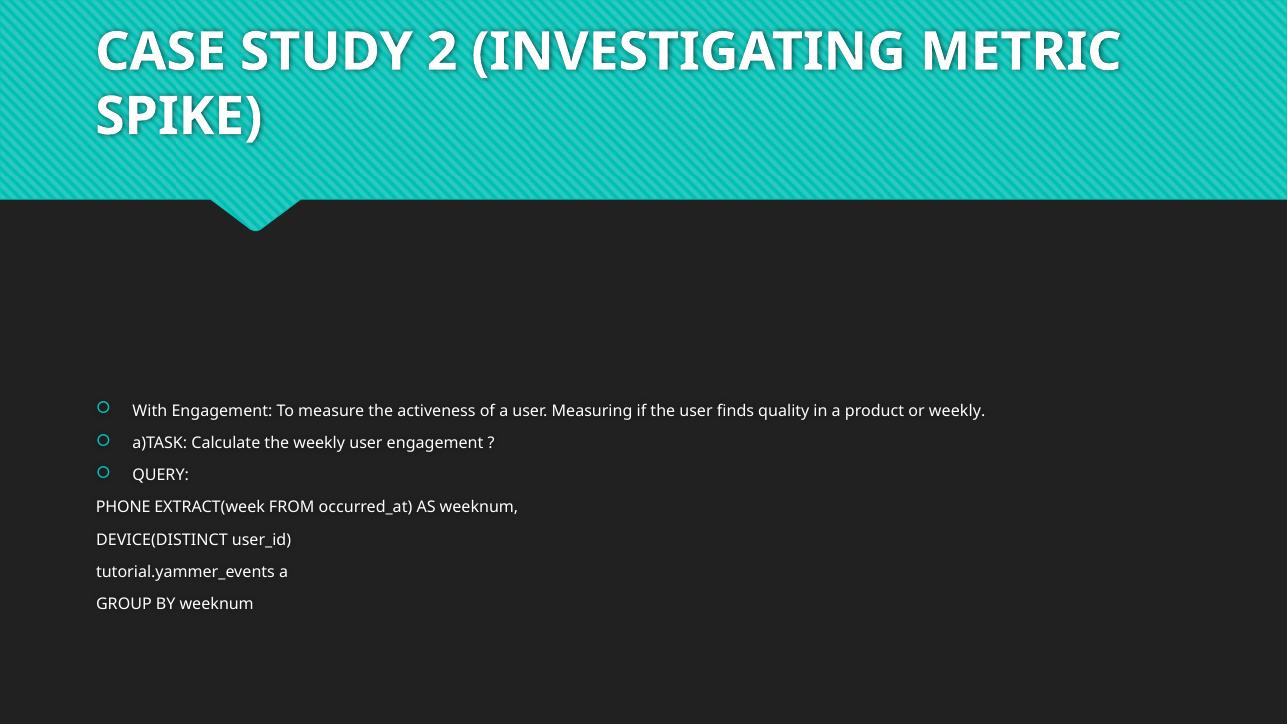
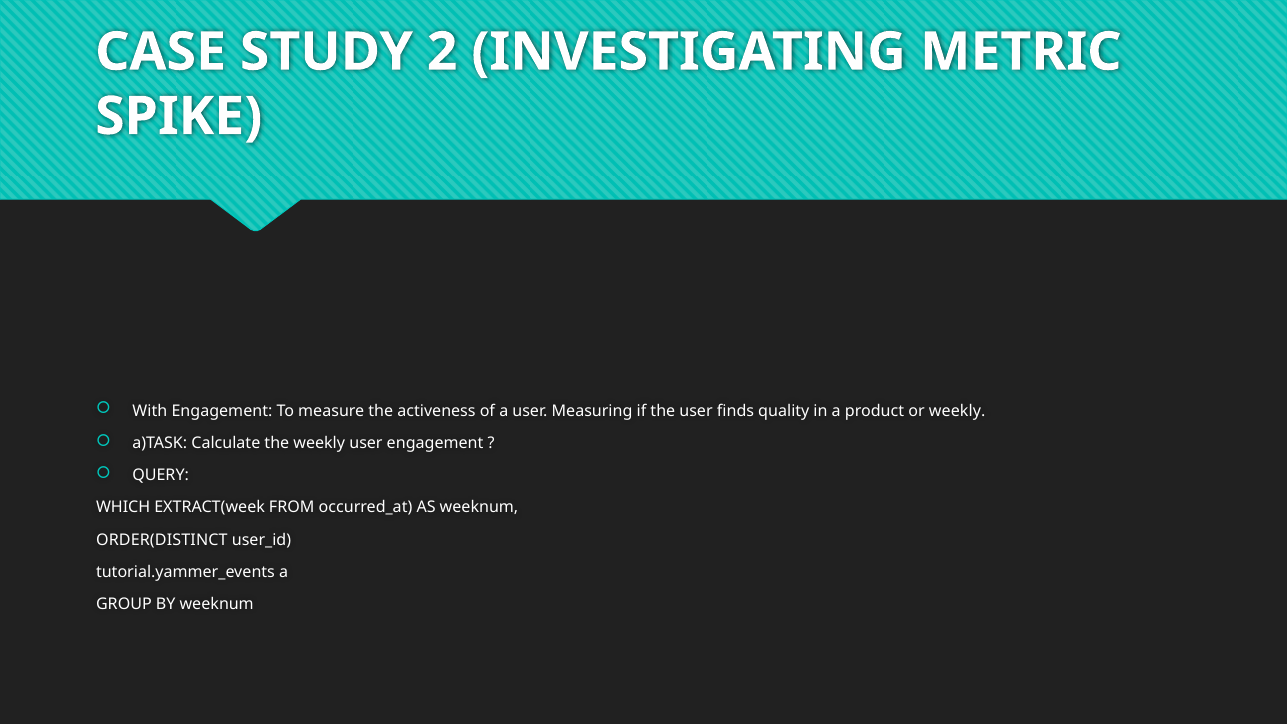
PHONE: PHONE -> WHICH (123, 508)
DEVICE(DISTINCT: DEVICE(DISTINCT -> ORDER(DISTINCT (162, 540)
